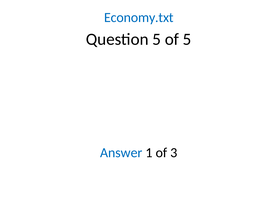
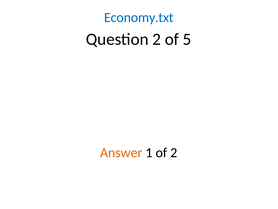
Question 5: 5 -> 2 (157, 39)
Answer colour: blue -> orange (121, 152)
of 3: 3 -> 2 (174, 152)
